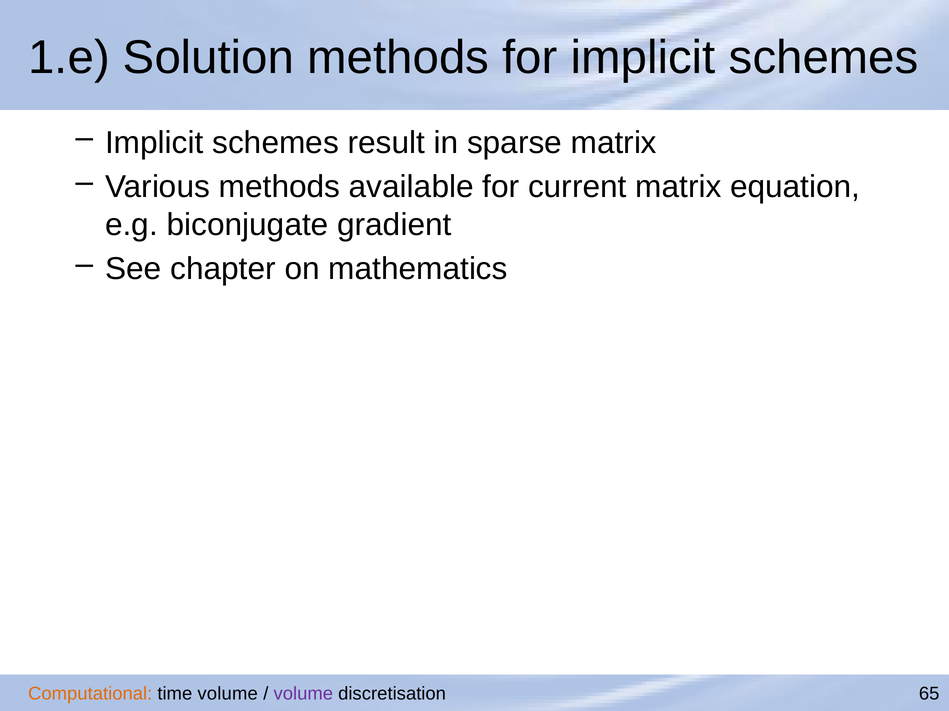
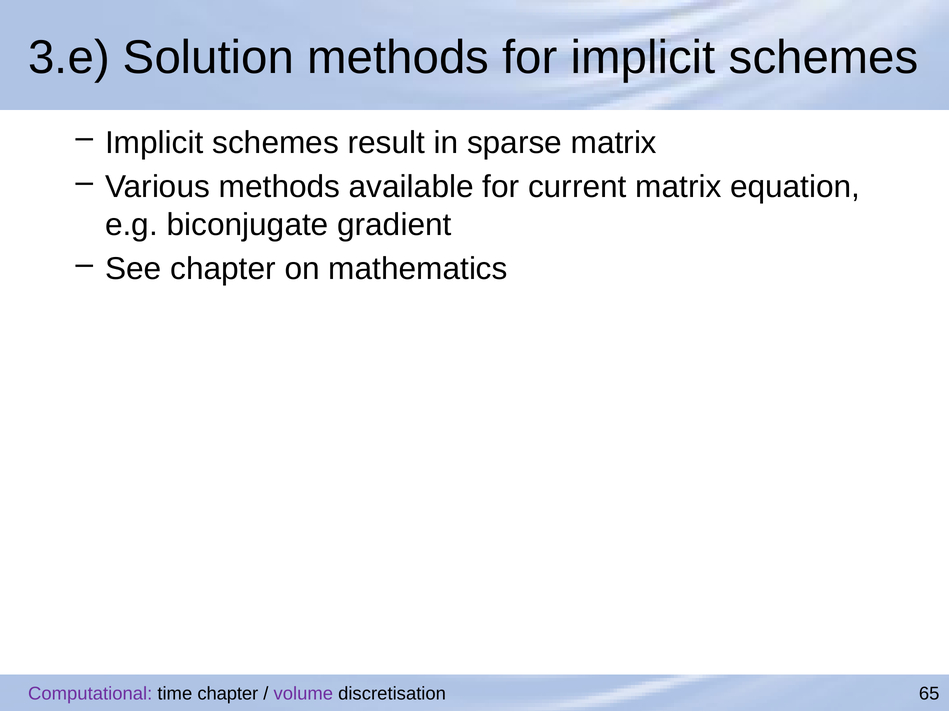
1.e: 1.e -> 3.e (69, 58)
Computational colour: orange -> purple (90, 694)
time volume: volume -> chapter (228, 694)
